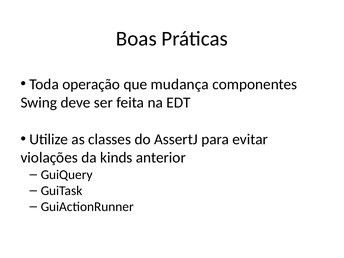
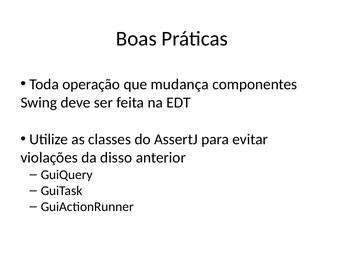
kinds: kinds -> disso (116, 158)
